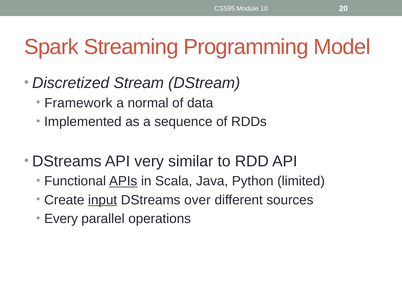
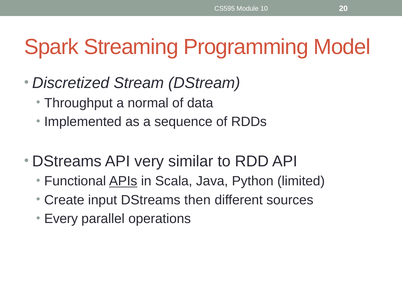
Framework: Framework -> Throughput (78, 103)
input underline: present -> none (103, 200)
over: over -> then (197, 200)
